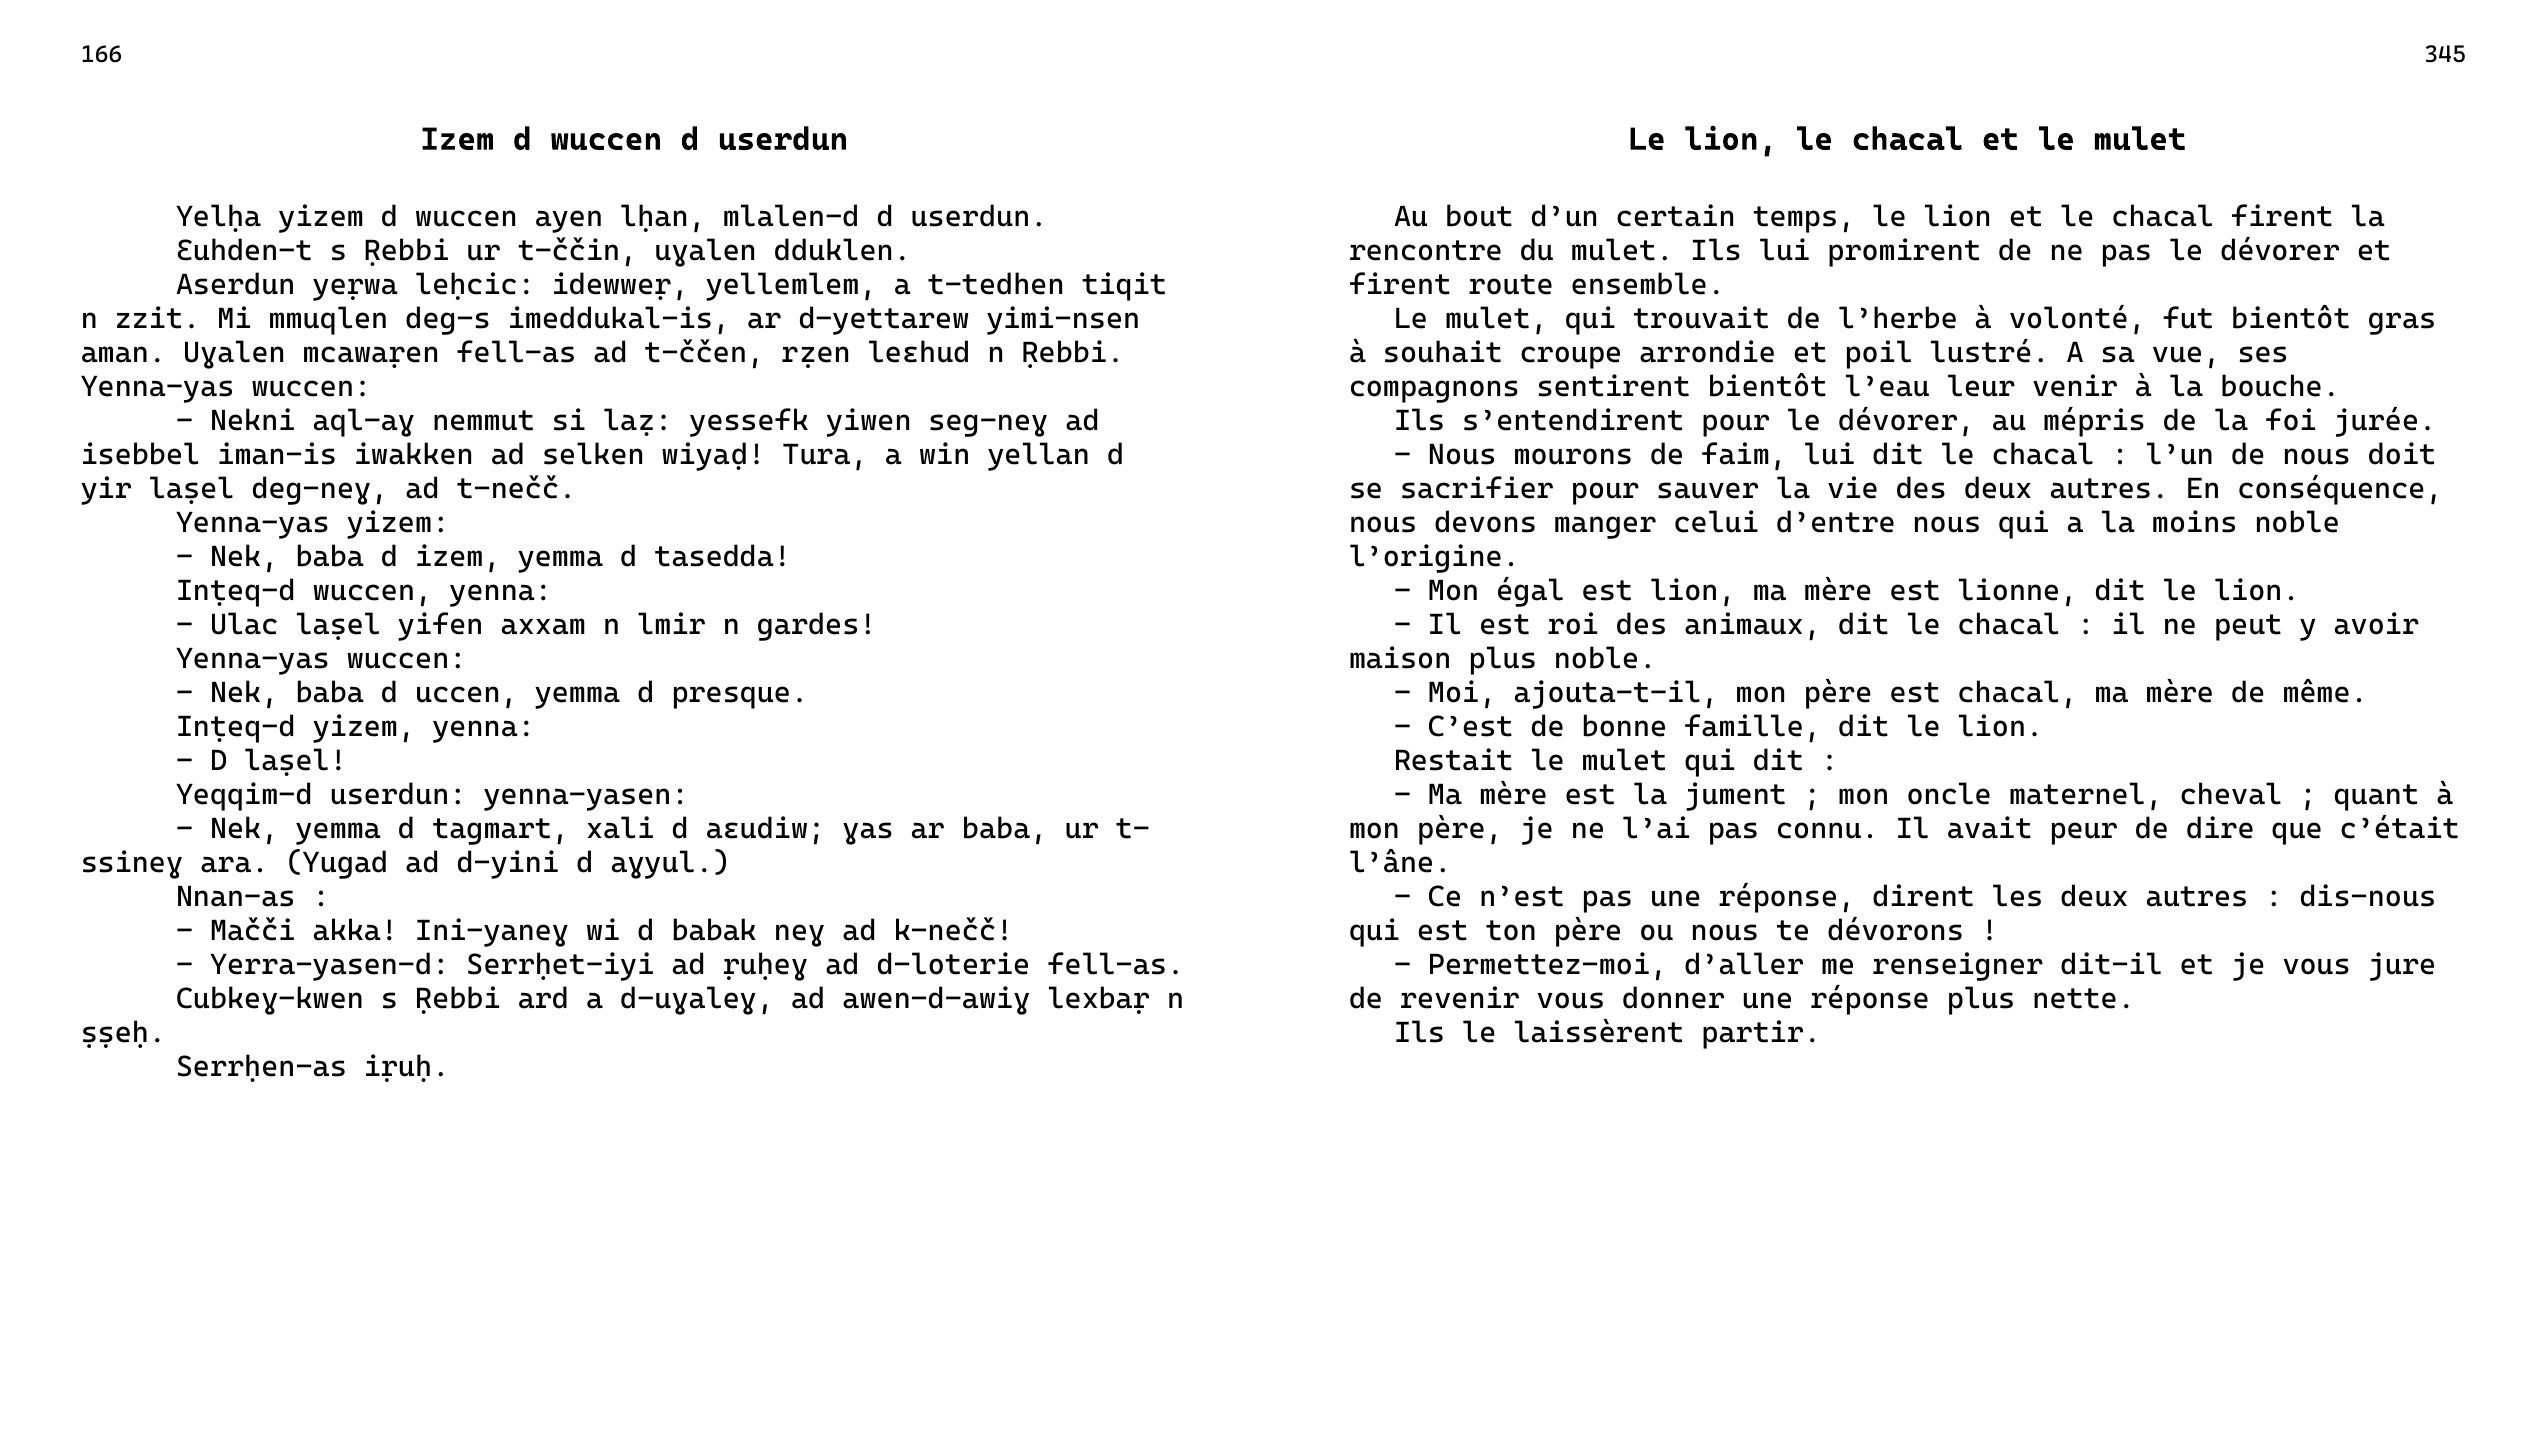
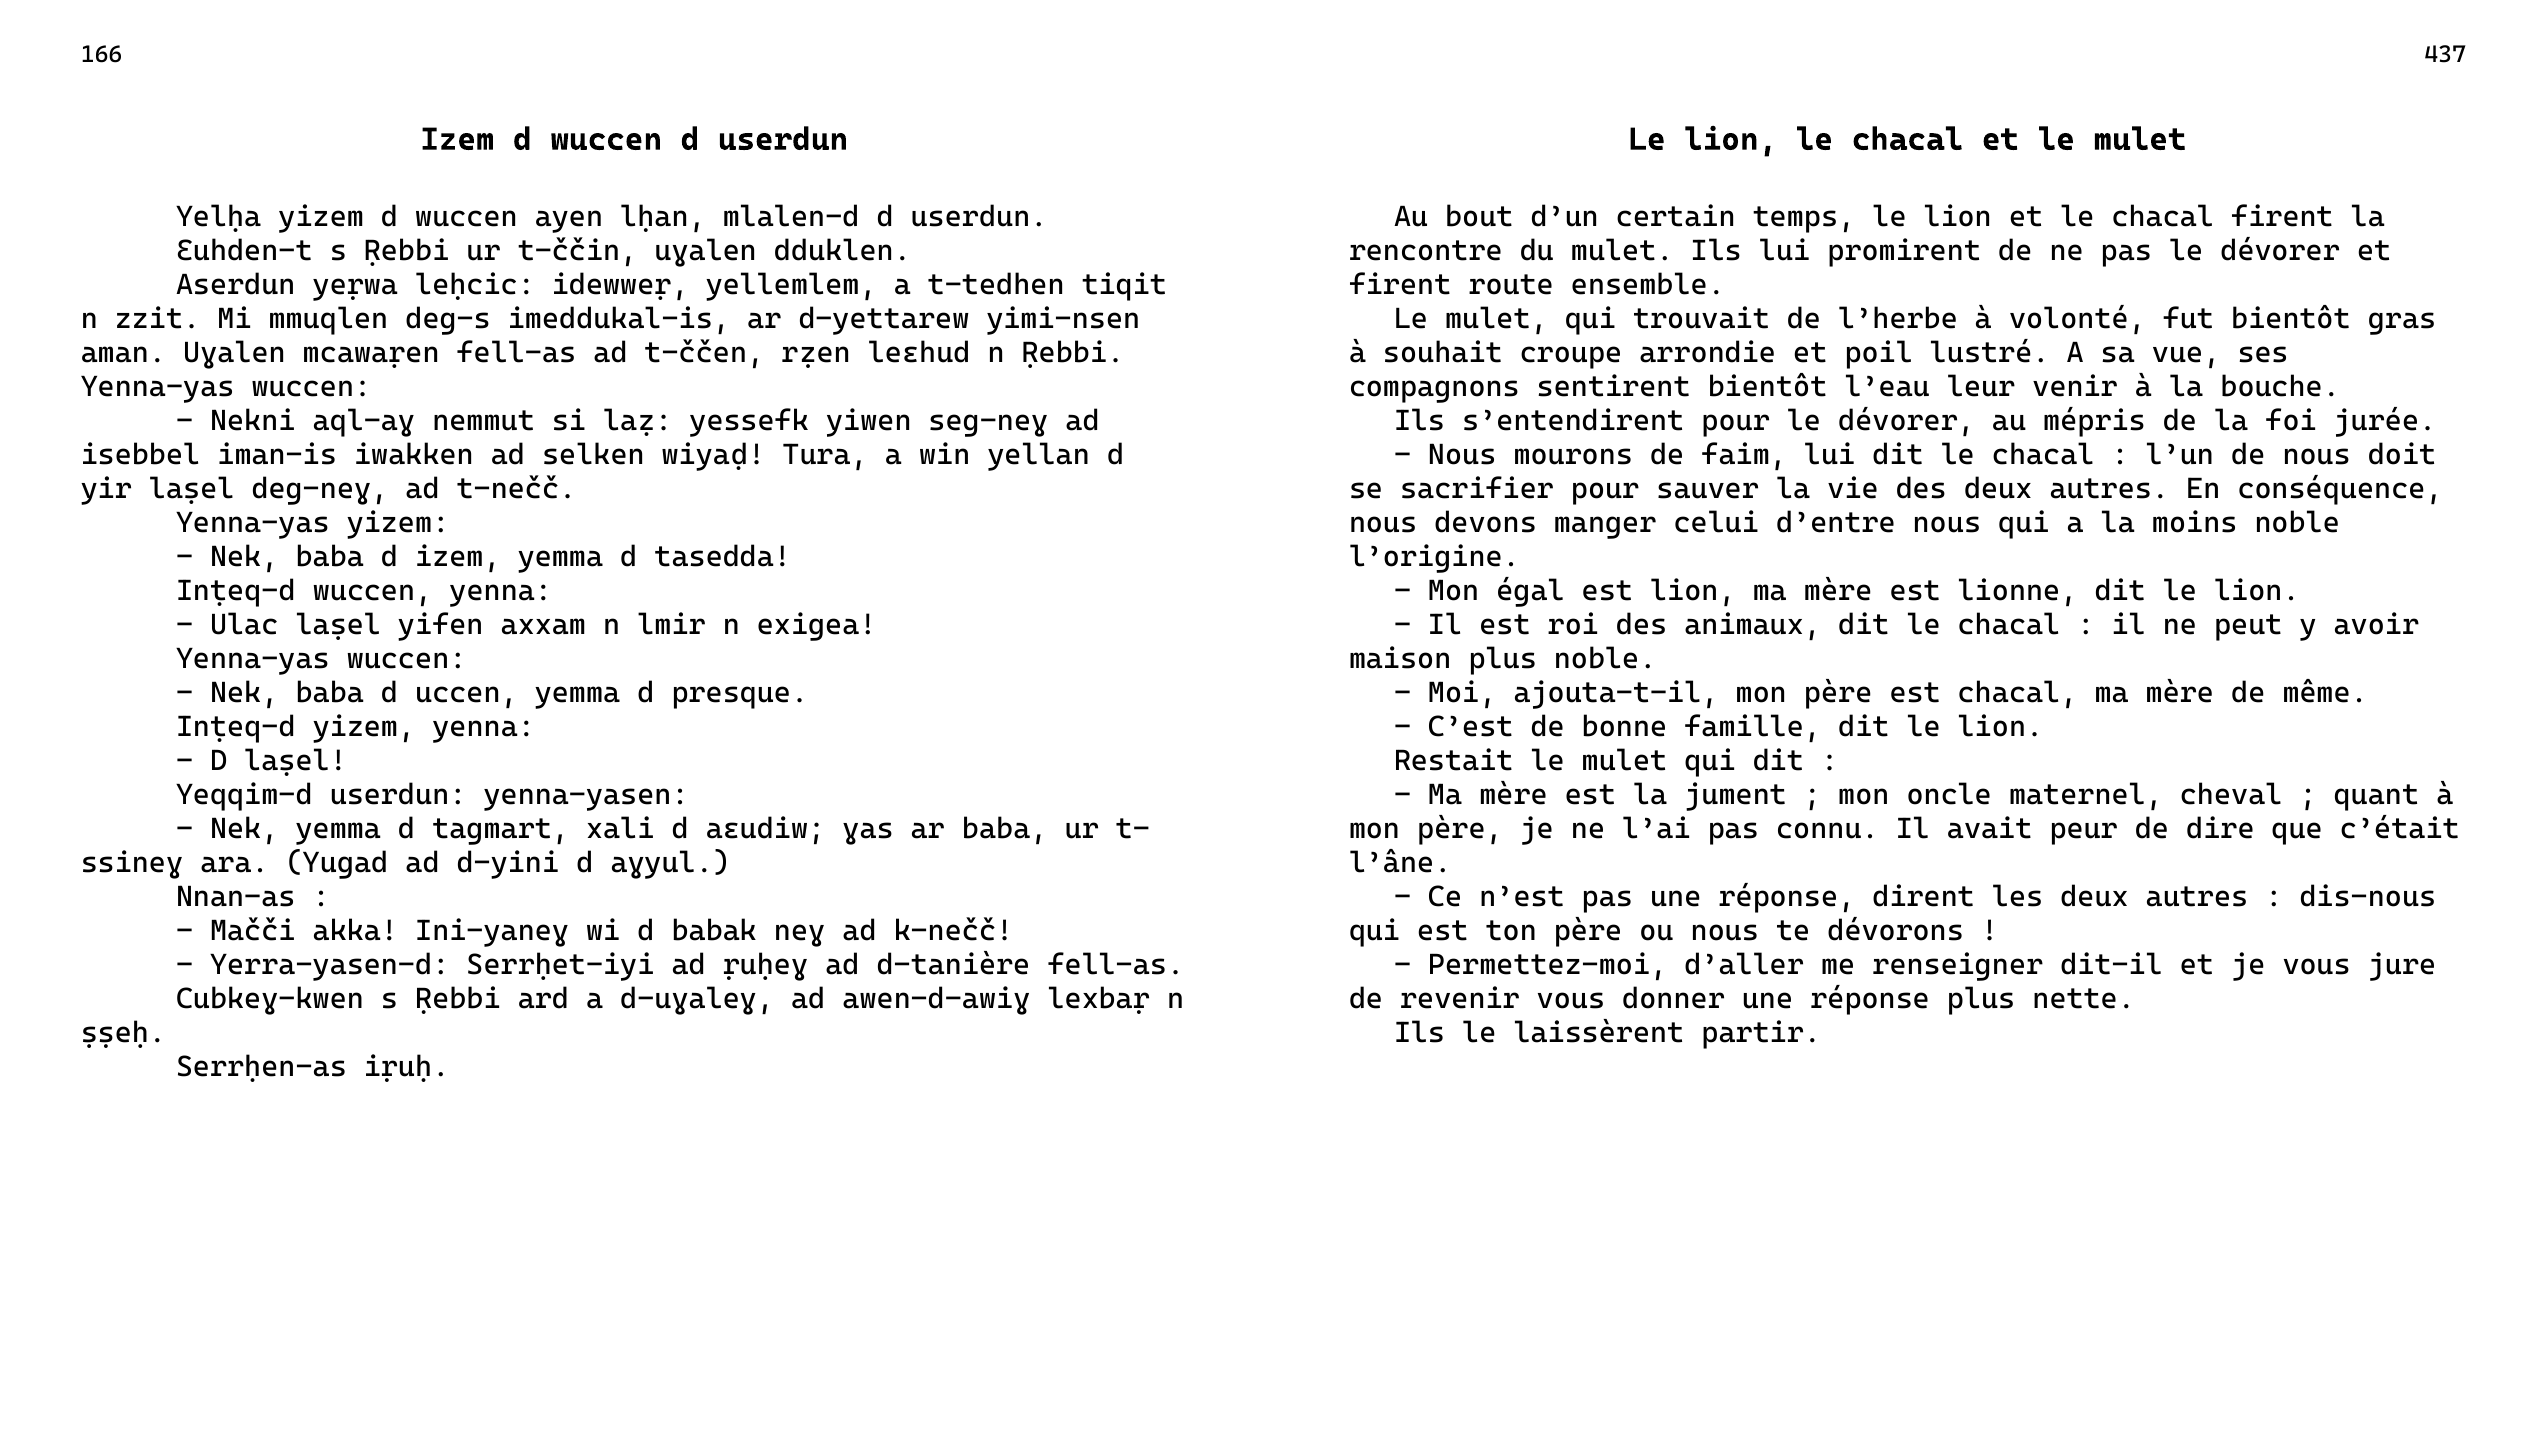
345: 345 -> 437 (2445, 55)
gardes: gardes -> exigea (817, 625)
d-loterie: d-loterie -> d-tanière (953, 965)
